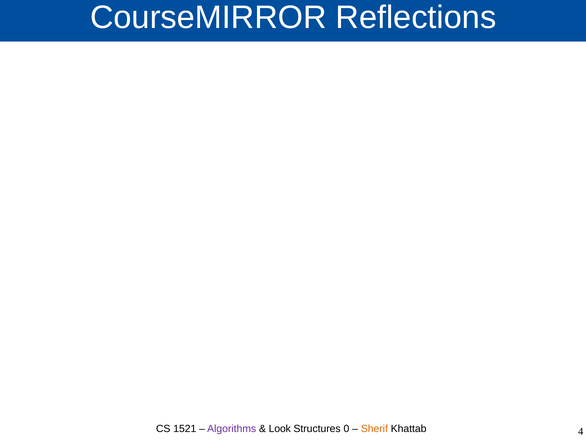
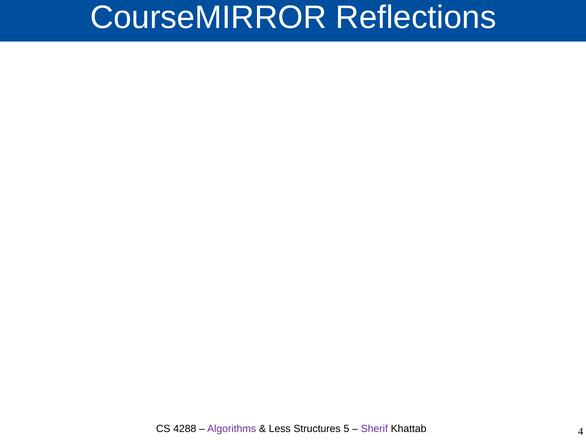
1521: 1521 -> 4288 (185, 429)
Look: Look -> Less (280, 429)
0: 0 -> 5 (346, 429)
Sherif colour: orange -> purple (374, 429)
